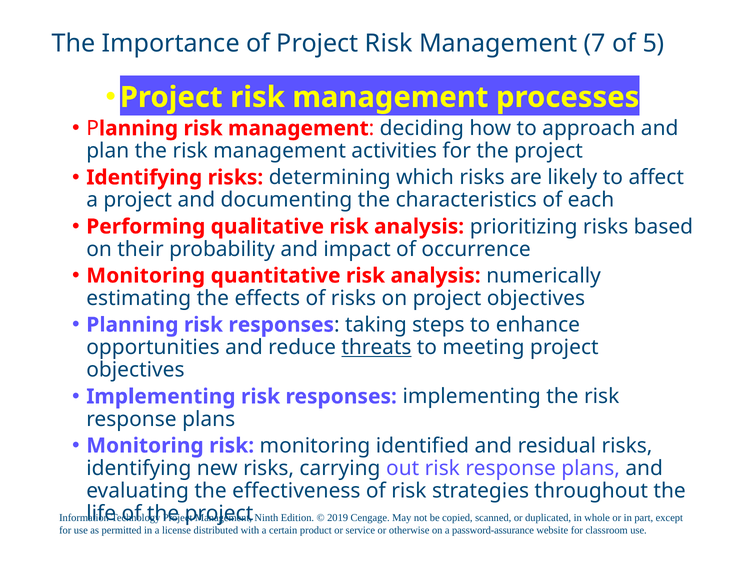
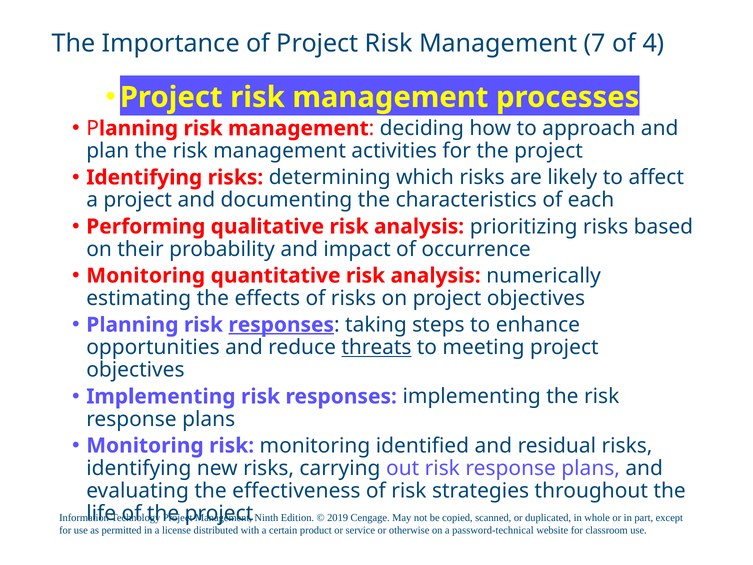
5: 5 -> 4 (653, 43)
responses underline: none -> present (281, 325)
password-assurance: password-assurance -> password-technical (493, 530)
